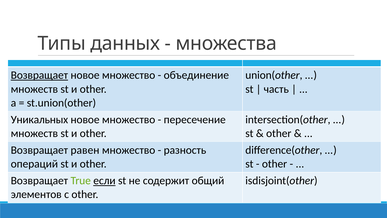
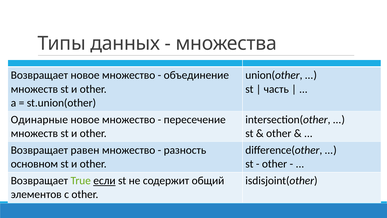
Возвращает underline: present -> none (39, 75)
Уникальных: Уникальных -> Одинарные (39, 119)
операций: операций -> основном (34, 164)
